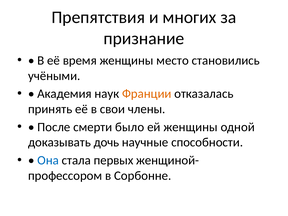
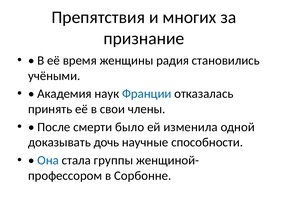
место: место -> радия (173, 60)
Франции colour: orange -> blue (147, 94)
ей женщины: женщины -> изменила (191, 127)
первых: первых -> группы (113, 160)
